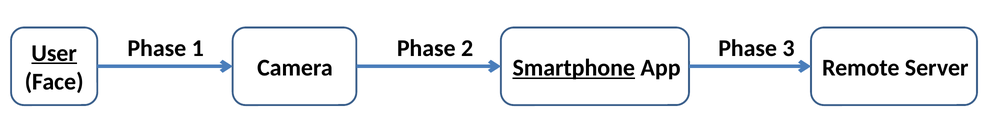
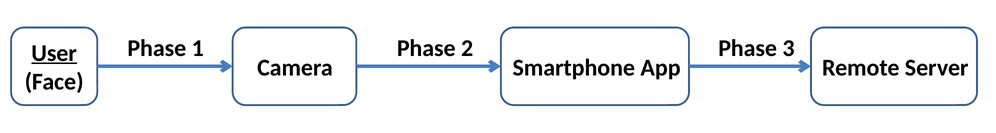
Smartphone underline: present -> none (574, 68)
